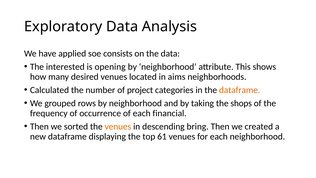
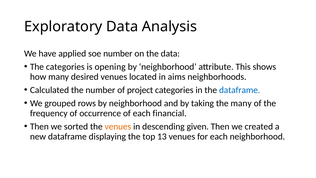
soe consists: consists -> number (118, 53)
The interested: interested -> categories (65, 67)
dataframe colour: orange -> blue (240, 90)
the shops: shops -> many (241, 103)
bring: bring -> given (198, 126)
61: 61 -> 13 (162, 136)
